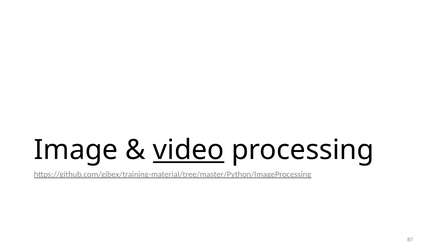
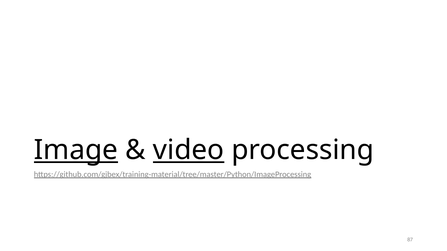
Image underline: none -> present (76, 150)
